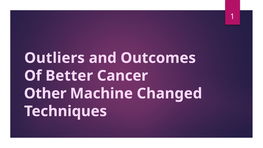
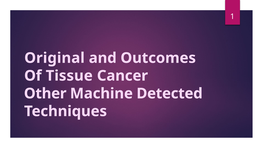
Outliers: Outliers -> Original (54, 58)
Better: Better -> Tissue (69, 76)
Changed: Changed -> Detected (170, 93)
